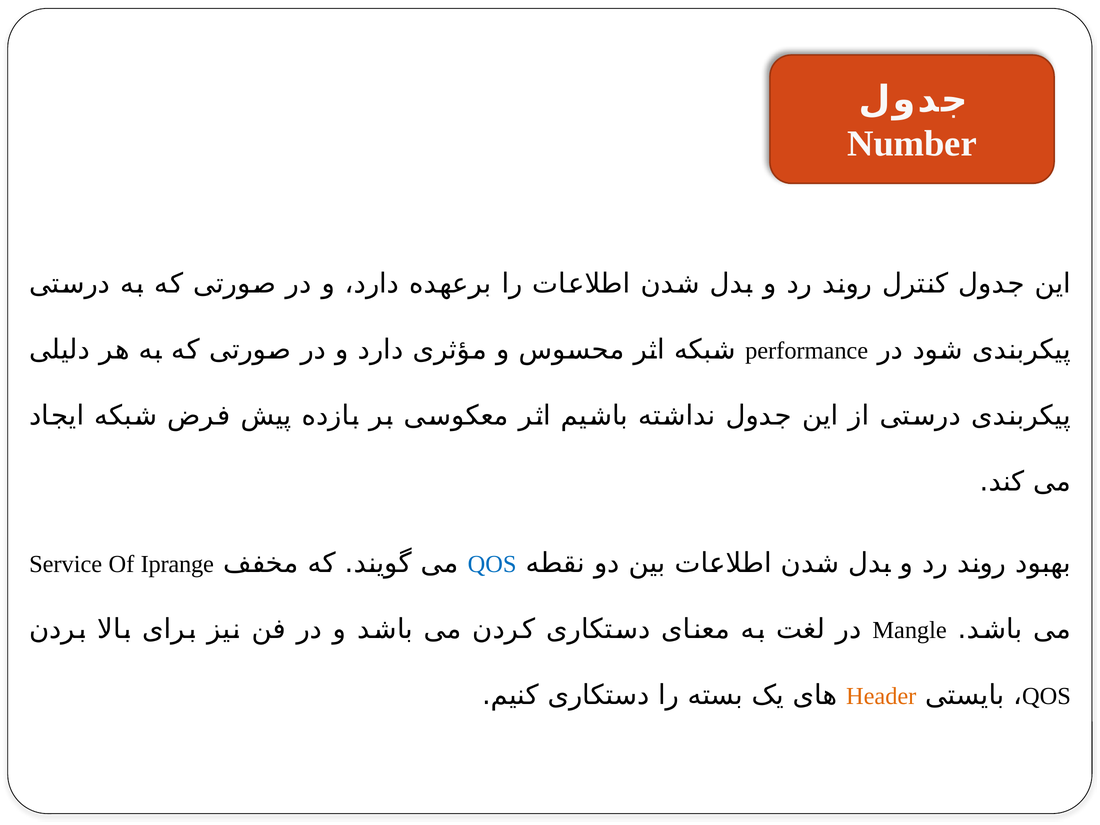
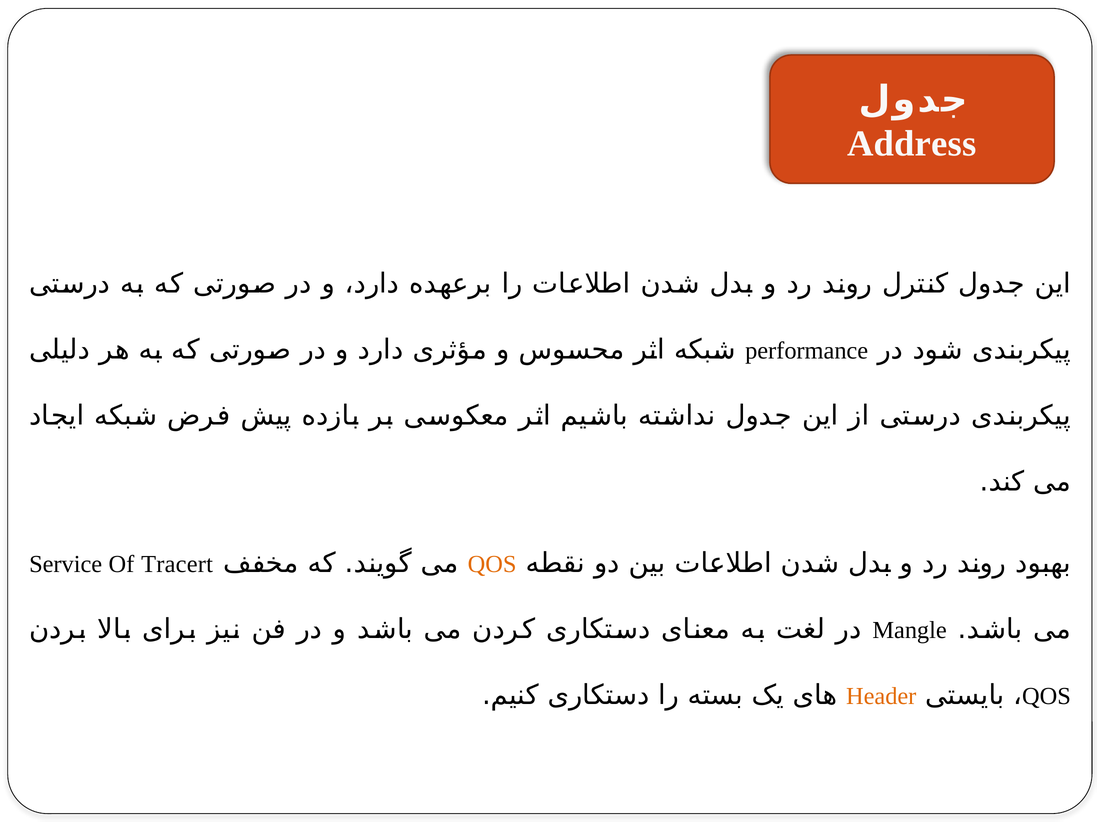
Number: Number -> Address (912, 144)
Iprange: Iprange -> Tracert (177, 564)
QOS colour: blue -> orange (492, 564)
